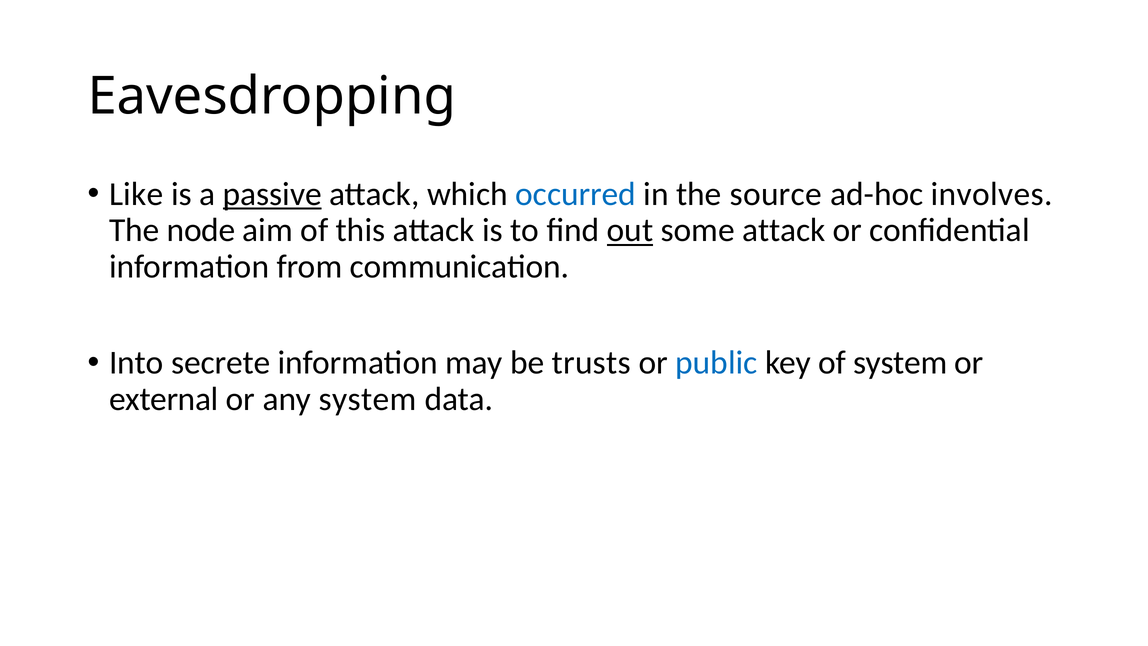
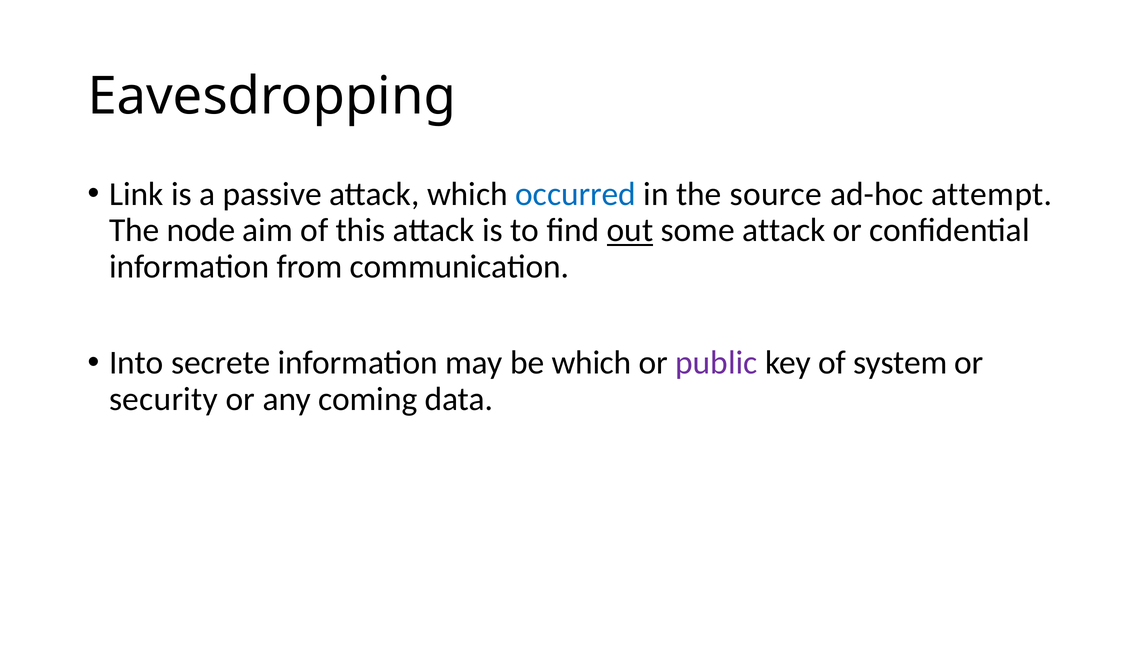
Like: Like -> Link (136, 194)
passive underline: present -> none (272, 194)
involves: involves -> attempt (992, 194)
be trusts: trusts -> which (592, 363)
public colour: blue -> purple (716, 363)
external: external -> security (164, 399)
any system: system -> coming (368, 399)
